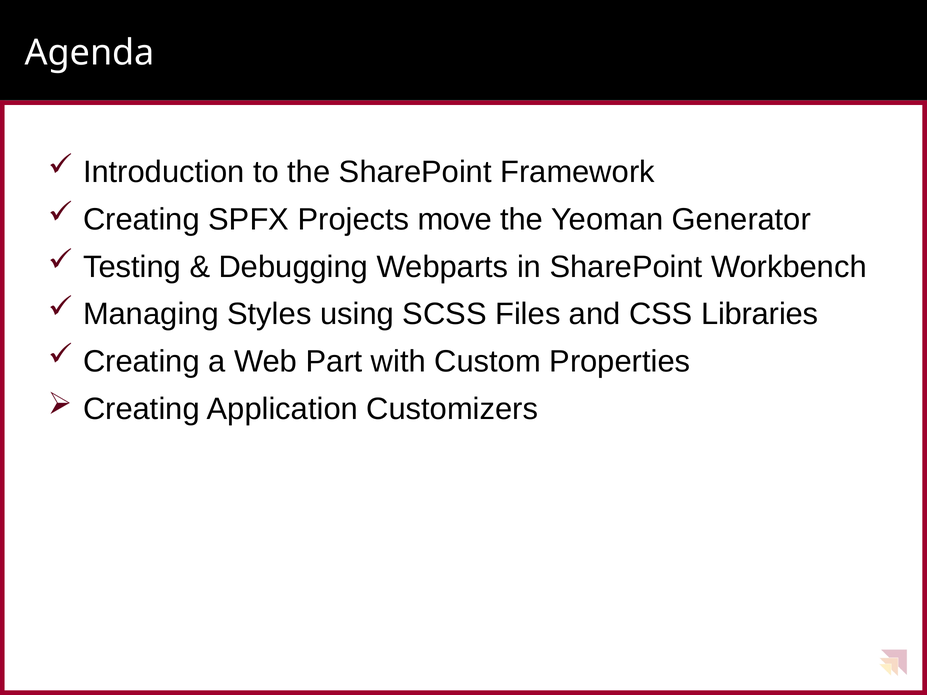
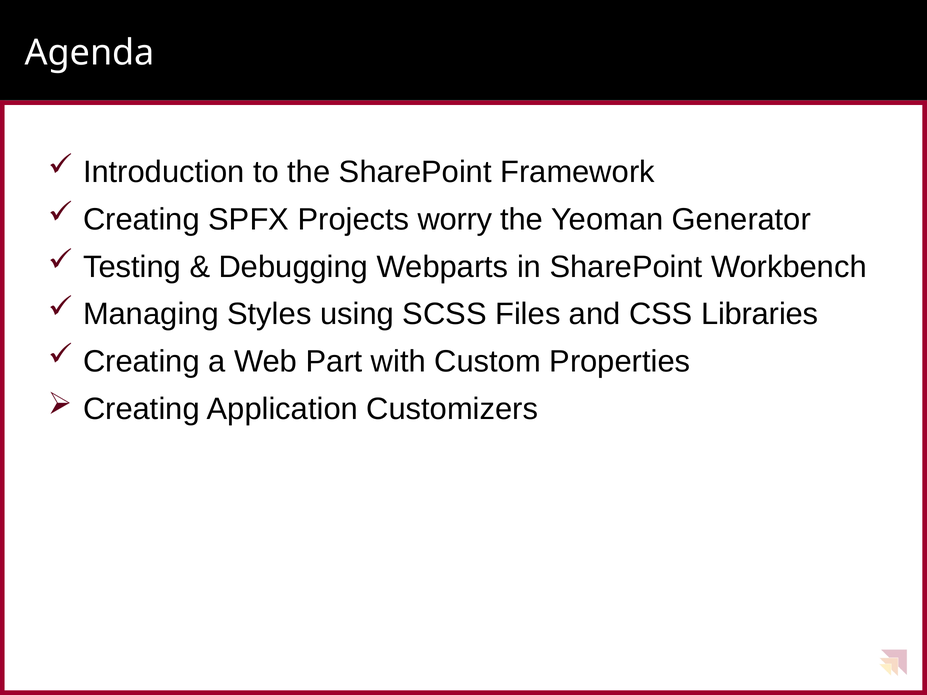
move: move -> worry (455, 220)
